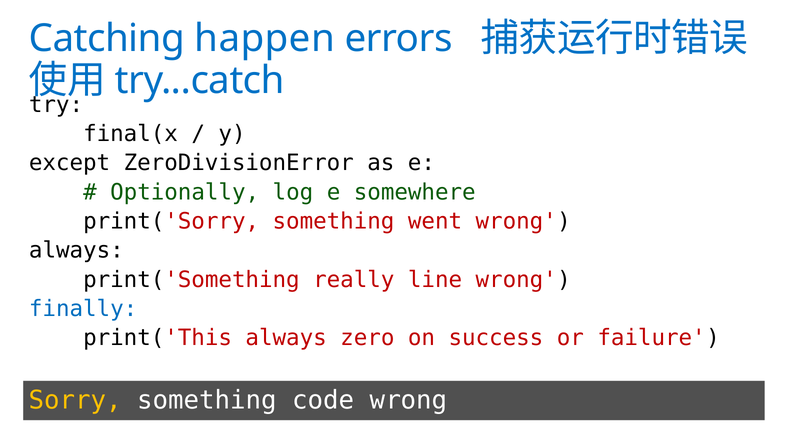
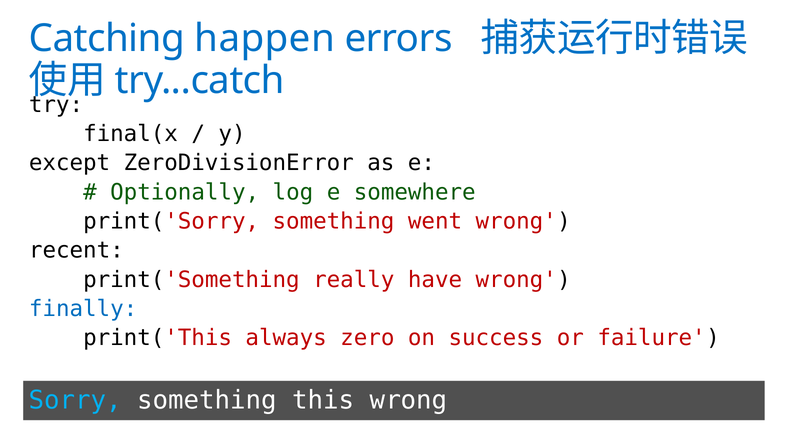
always: always -> recent (76, 251)
line: line -> have (435, 280)
Sorry colour: yellow -> light blue (75, 400)
code: code -> this (323, 400)
